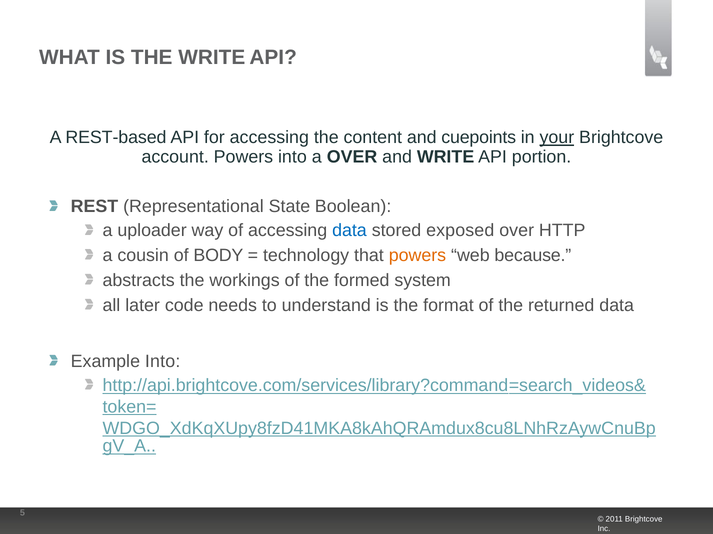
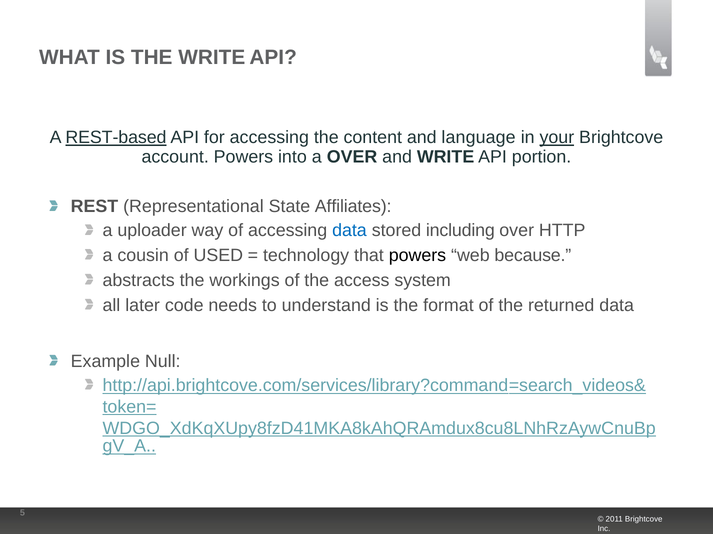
REST-based underline: none -> present (116, 138)
cuepoints: cuepoints -> language (479, 138)
Boolean: Boolean -> Affiliates (353, 207)
exposed: exposed -> including (460, 231)
BODY: BODY -> USED (218, 256)
powers colour: orange -> black (417, 256)
formed: formed -> access (362, 281)
Example Into: Into -> Null (163, 362)
